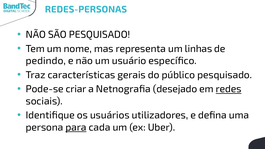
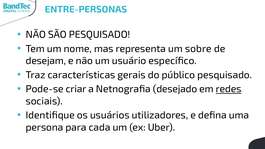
REDES-PERSONAS: REDES-PERSONAS -> ENTRE-PERSONAS (86, 9)
linhas: linhas -> sobre (198, 49)
pedindo: pedindo -> desejam (46, 61)
para underline: present -> none (76, 127)
